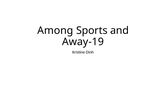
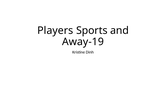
Among: Among -> Players (55, 30)
